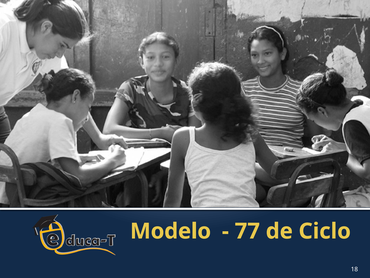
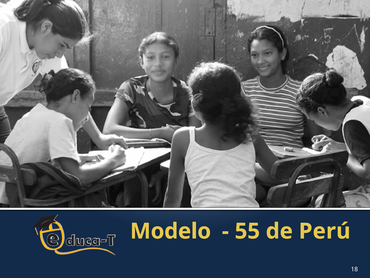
77: 77 -> 55 (247, 231)
Ciclo: Ciclo -> Perú (325, 231)
